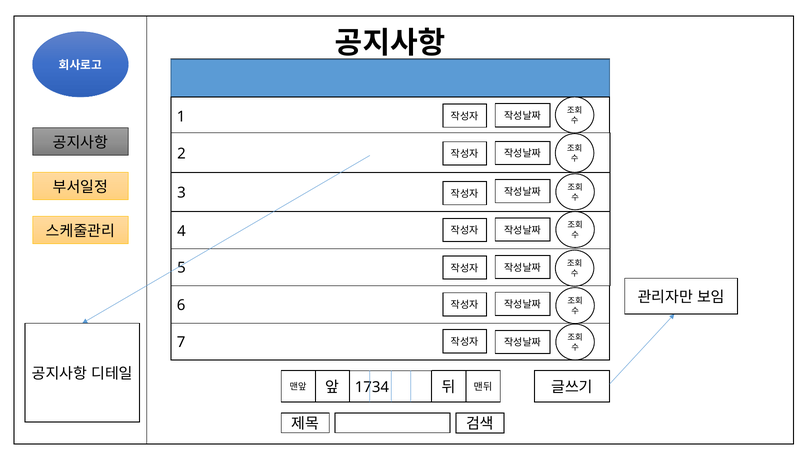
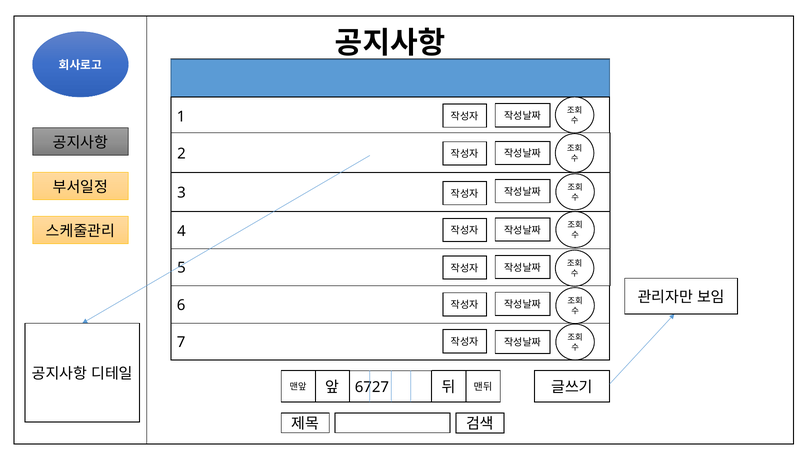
1734: 1734 -> 6727 (372, 387)
